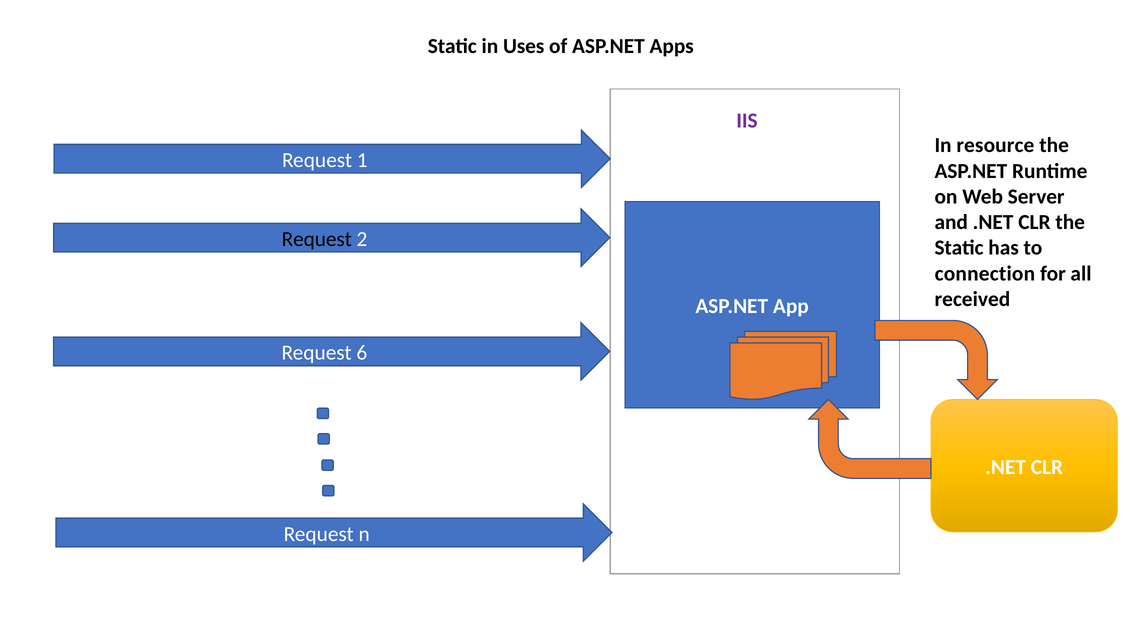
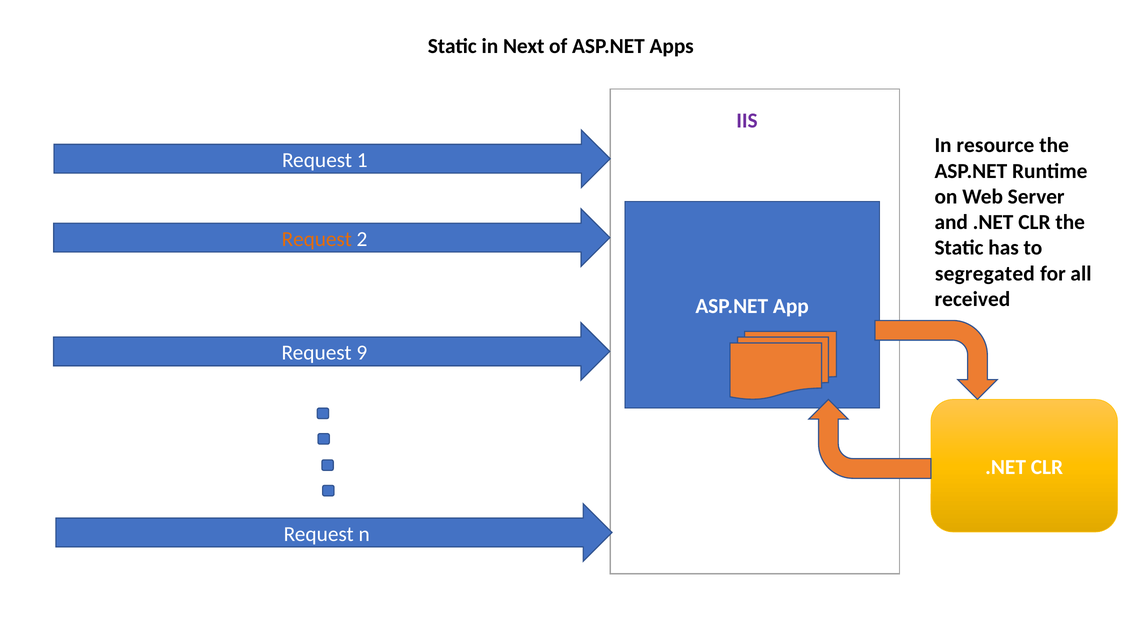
Uses: Uses -> Next (524, 46)
Request colour: black -> orange (317, 239)
connection: connection -> segregated (985, 273)
6: 6 -> 9 (362, 353)
